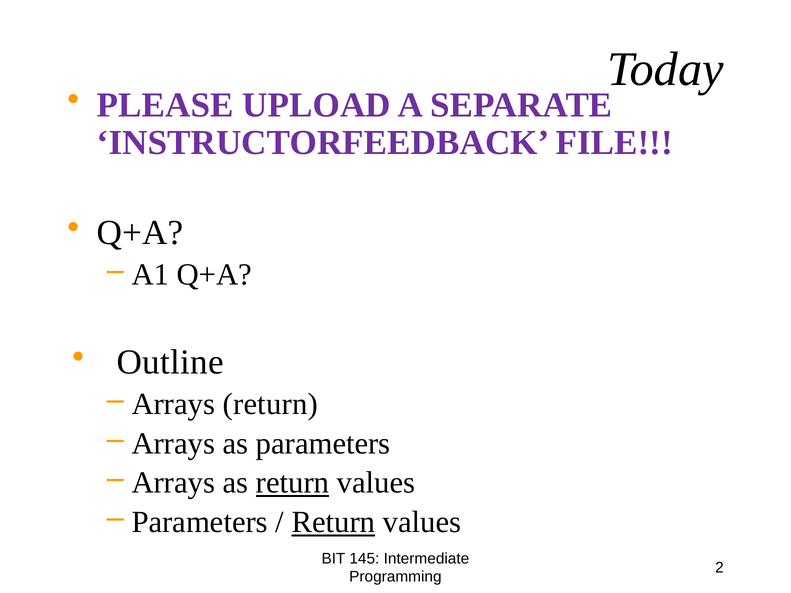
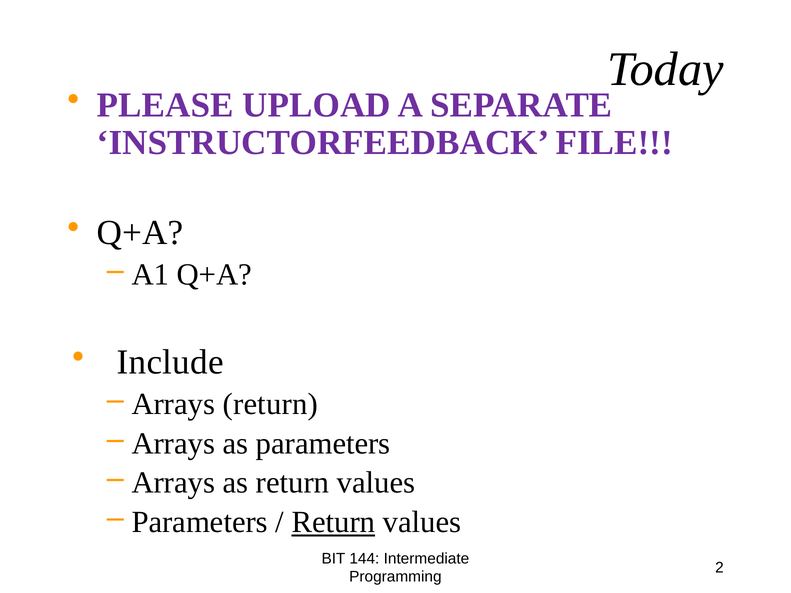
Outline: Outline -> Include (170, 362)
return underline: present -> none (293, 483)
145: 145 -> 144 (364, 559)
